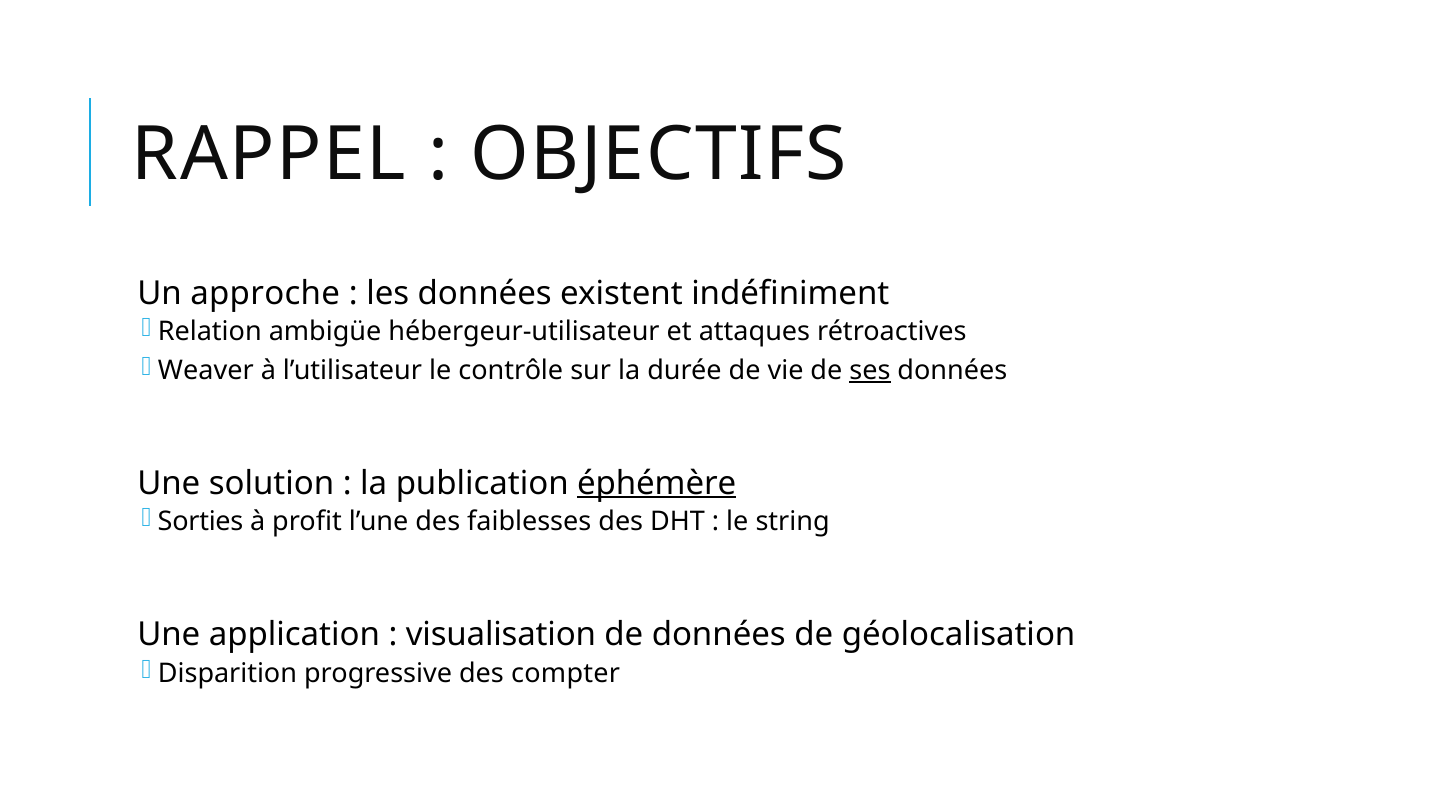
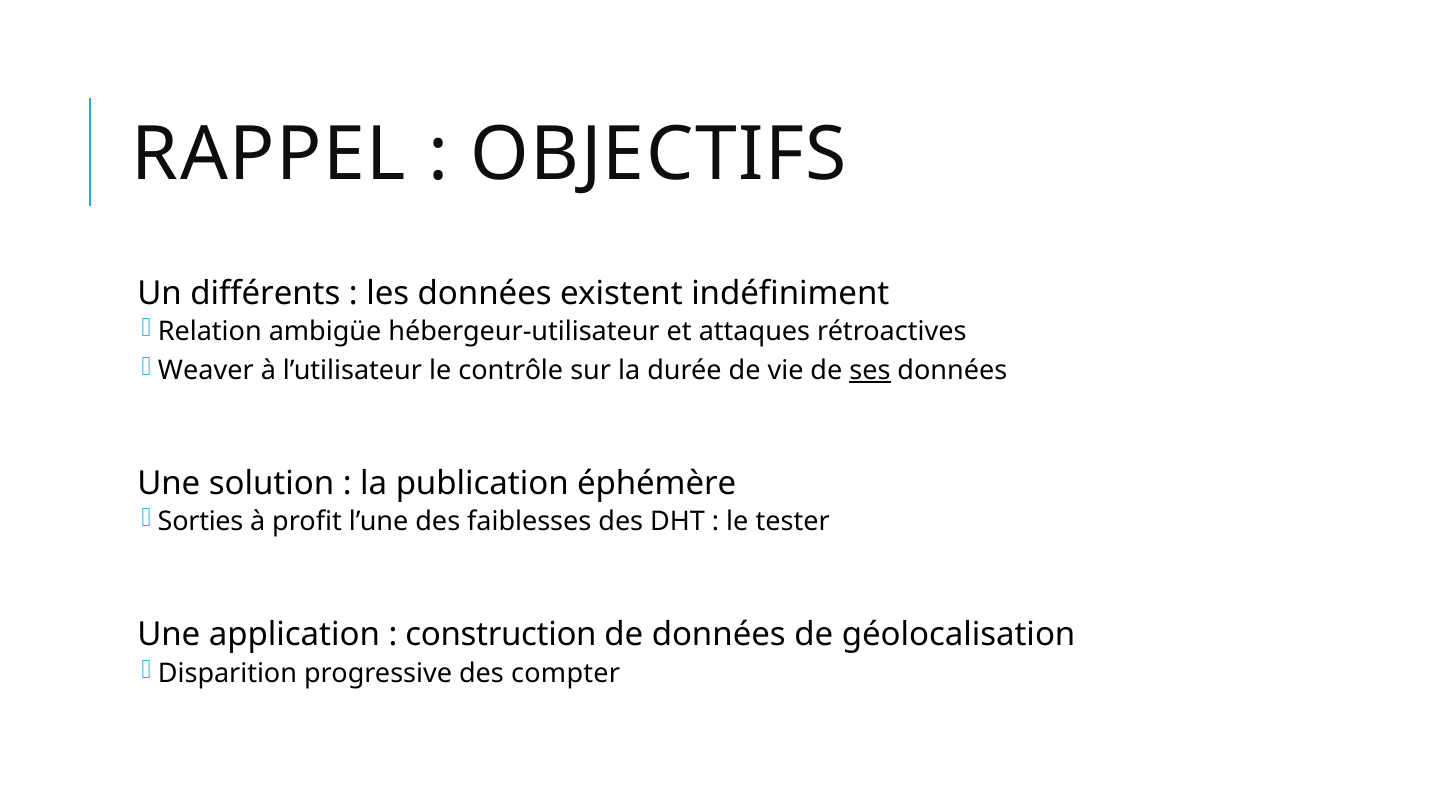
approche: approche -> différents (265, 293)
éphémère underline: present -> none (657, 483)
string: string -> tester (793, 522)
visualisation: visualisation -> construction (501, 635)
